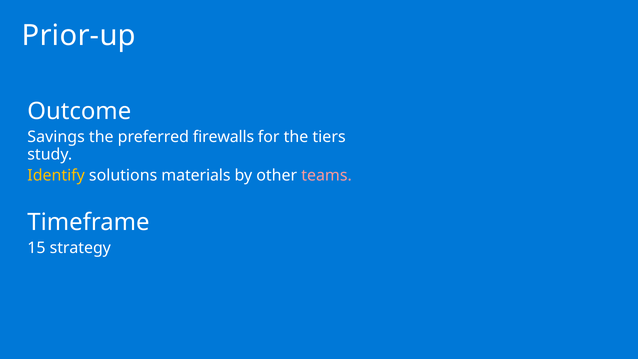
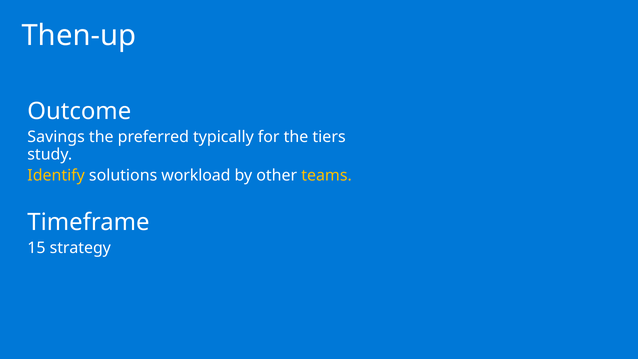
Prior-up: Prior-up -> Then-up (79, 36)
firewalls: firewalls -> typically (223, 137)
materials: materials -> workload (196, 176)
teams colour: pink -> yellow (327, 176)
